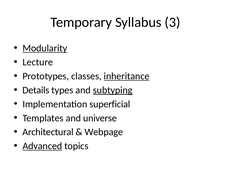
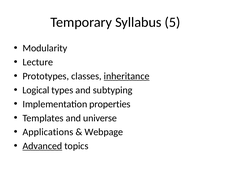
3: 3 -> 5 (172, 22)
Modularity underline: present -> none (45, 48)
Details: Details -> Logical (36, 90)
subtyping underline: present -> none (113, 90)
superficial: superficial -> properties (110, 104)
Architectural: Architectural -> Applications (48, 132)
